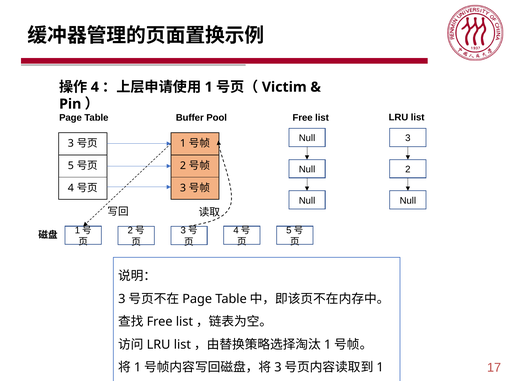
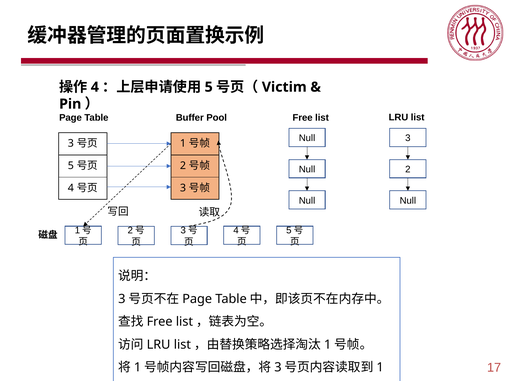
1: 1 -> 5 (209, 87)
